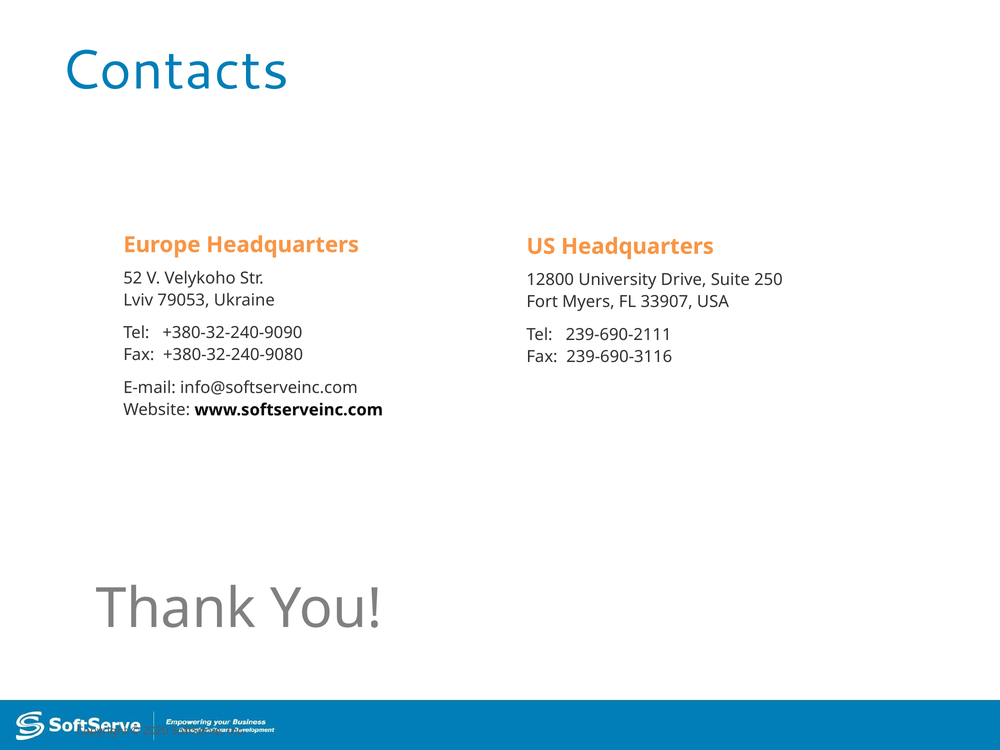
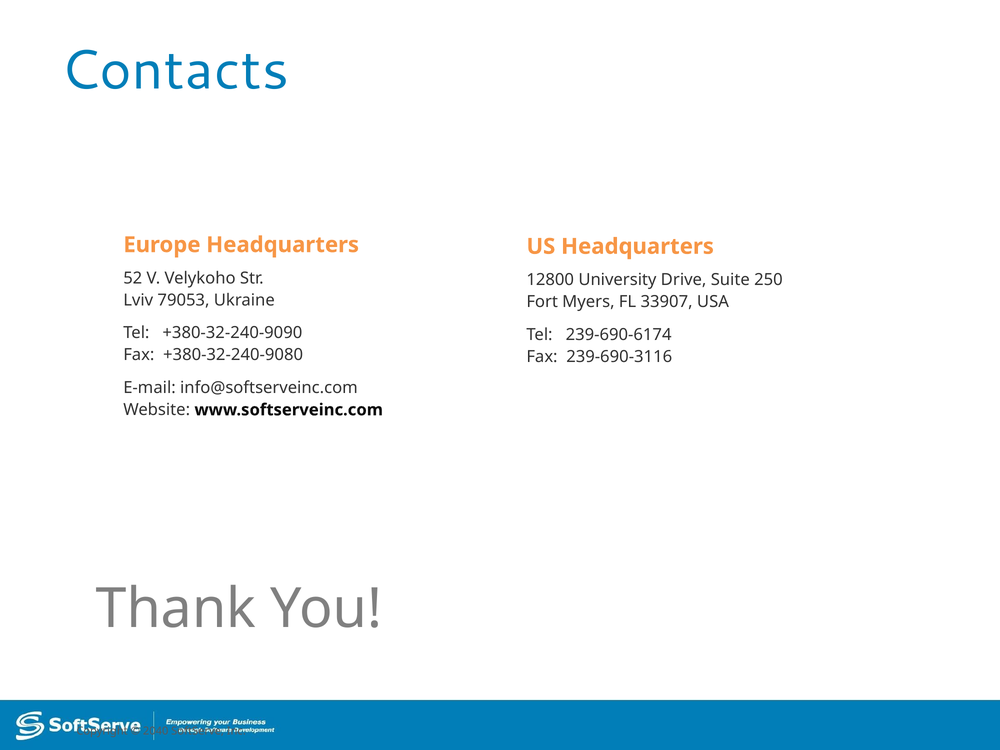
239-690-2111: 239-690-2111 -> 239-690-6174 (619, 335)
2020: 2020 -> 2040 (156, 731)
